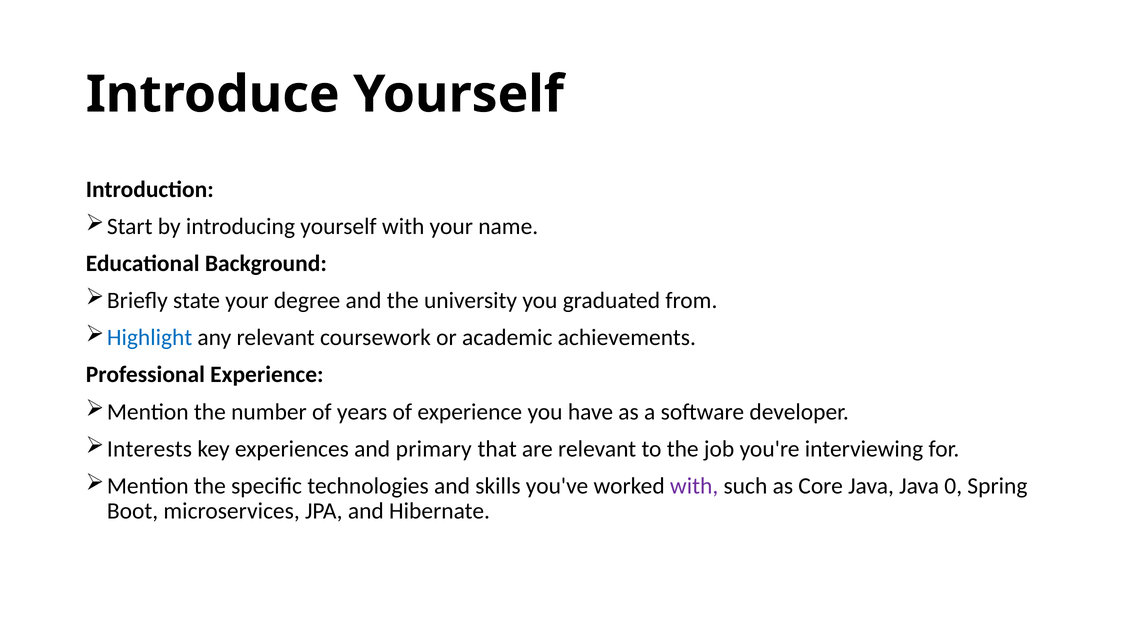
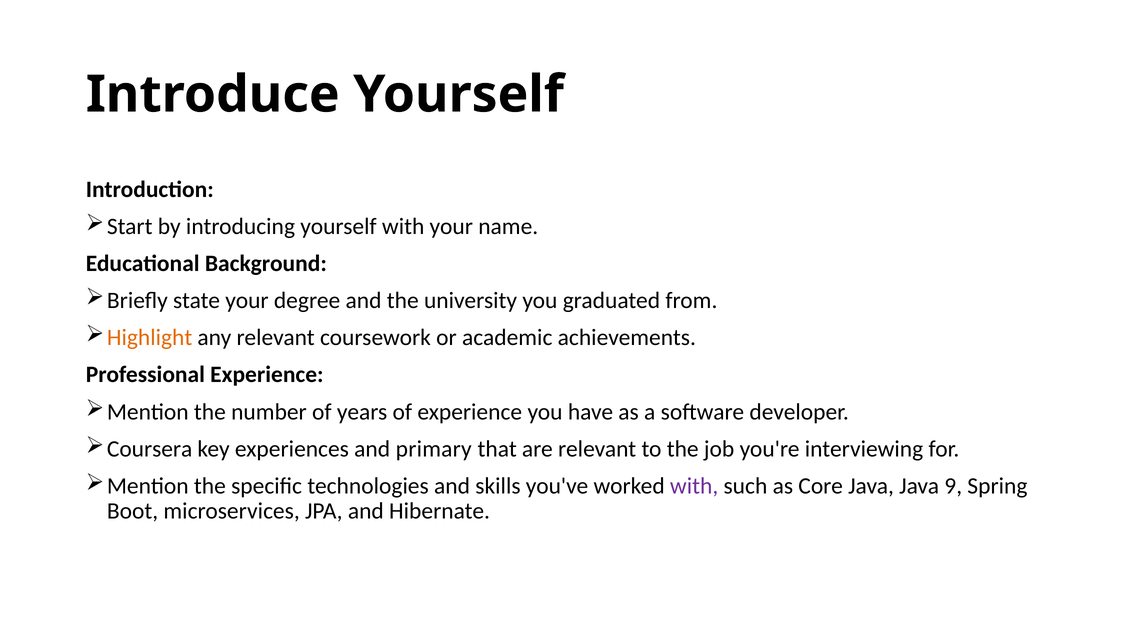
Highlight colour: blue -> orange (150, 338)
Interests: Interests -> Coursera (150, 449)
0: 0 -> 9 (953, 486)
